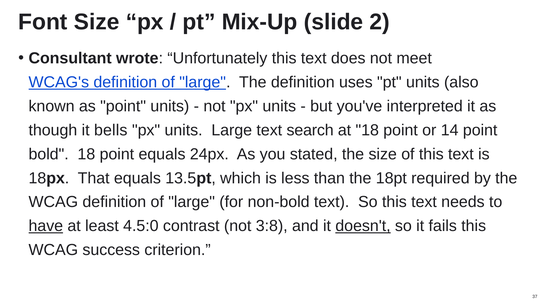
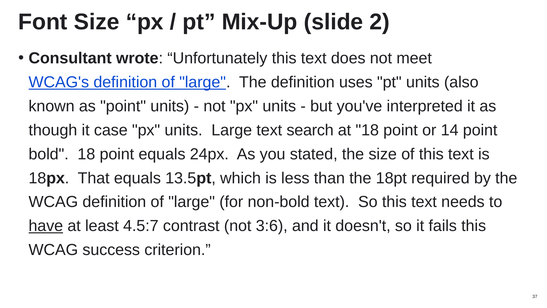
bells: bells -> case (111, 130)
4.5:0: 4.5:0 -> 4.5:7 (141, 226)
3:8: 3:8 -> 3:6 (272, 226)
doesn't underline: present -> none (363, 226)
